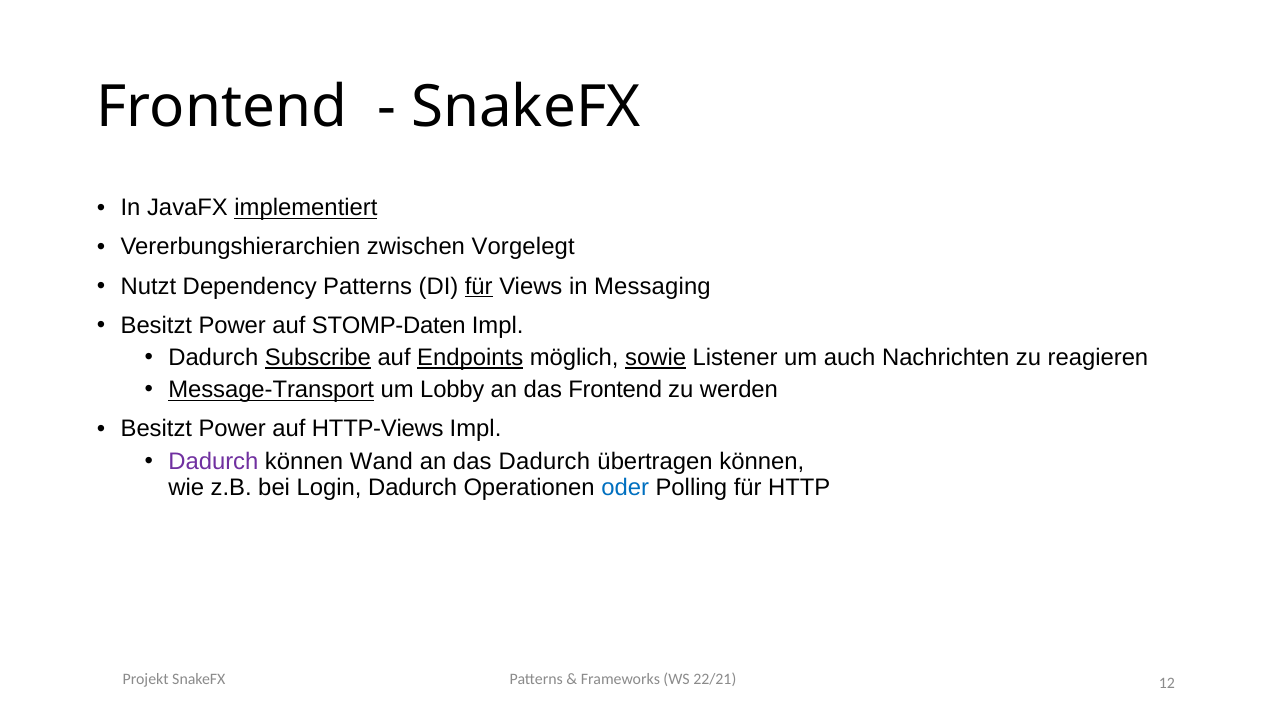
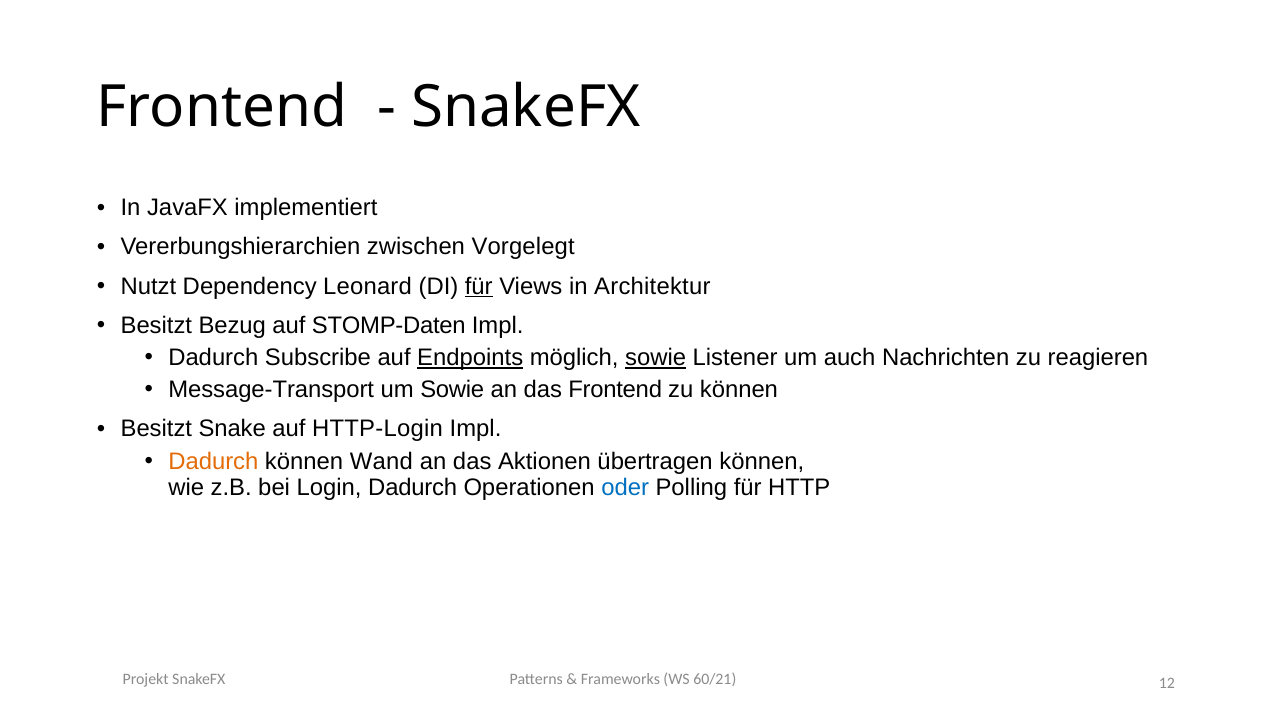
implementiert underline: present -> none (306, 208)
Dependency Patterns: Patterns -> Leonard (368, 286)
Messaging: Messaging -> Architektur (652, 286)
Power: Power -> Bezug (232, 325)
Subscribe underline: present -> none (318, 357)
Message-Transport underline: present -> none (271, 390)
um Lobby: Lobby -> Sowie (452, 390)
zu werden: werden -> können (739, 390)
Power: Power -> Snake (232, 429)
HTTP-Views: HTTP-Views -> HTTP-Login (378, 429)
Dadurch colour: purple -> orange (213, 461)
das Dadurch: Dadurch -> Aktionen (544, 461)
22/21: 22/21 -> 60/21 (715, 678)
